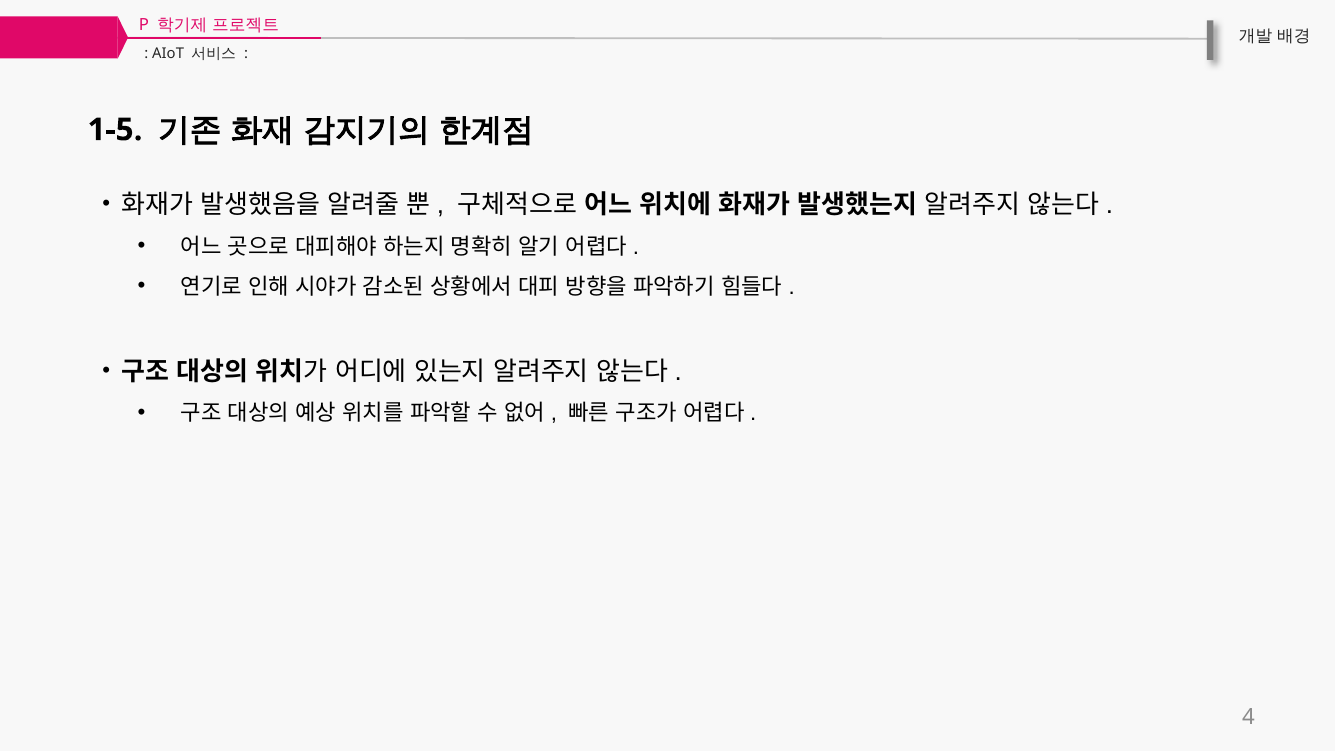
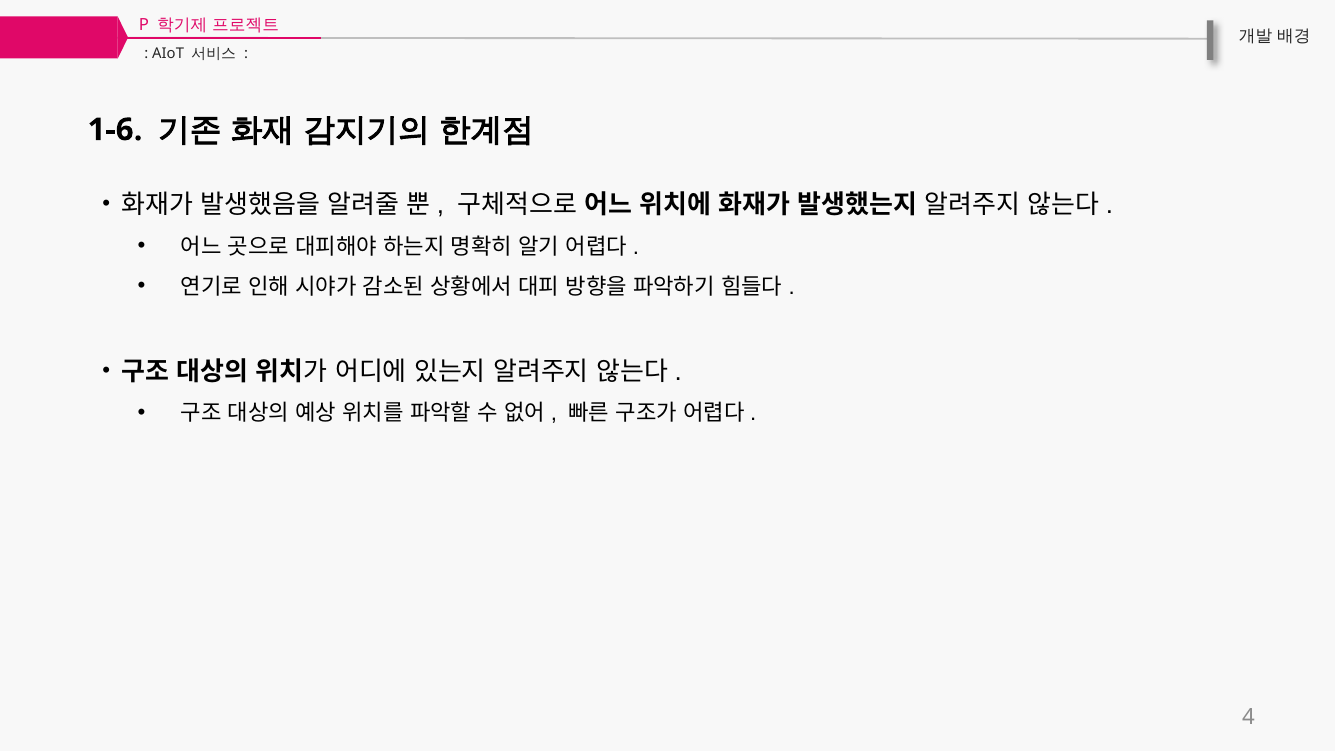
1-5: 1-5 -> 1-6 (115, 130)
